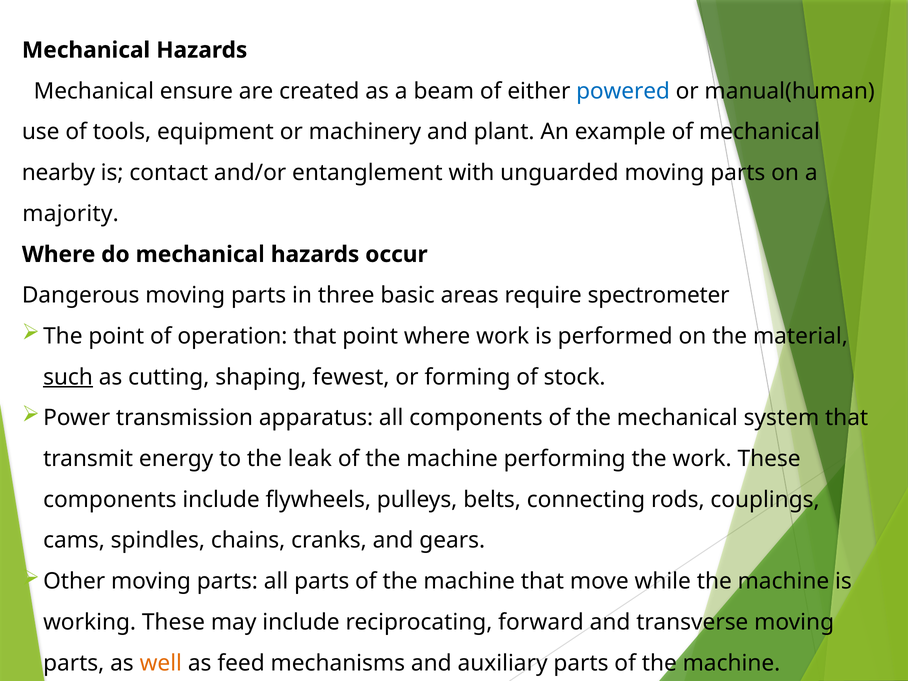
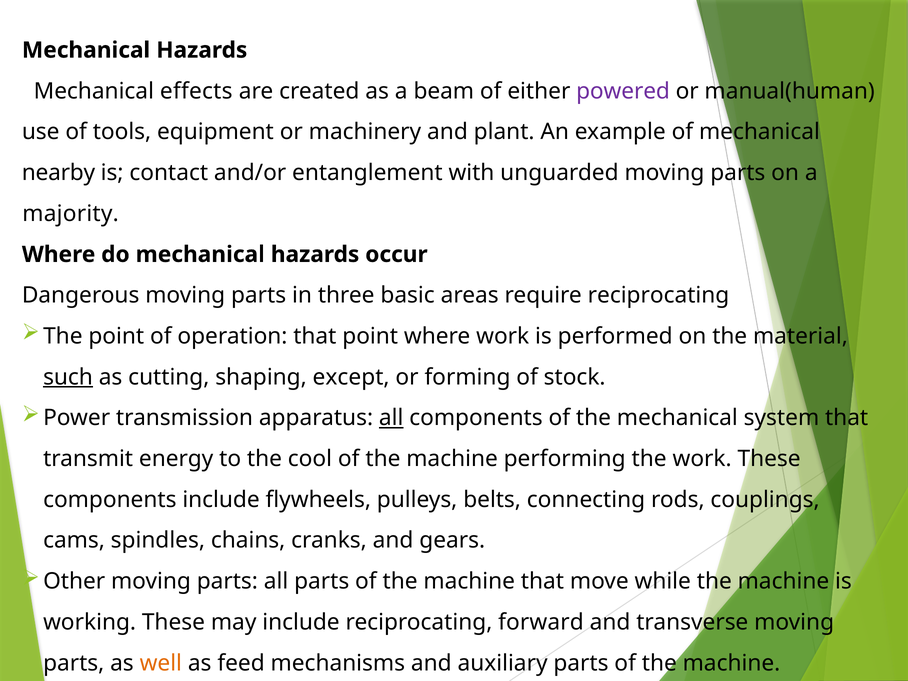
ensure: ensure -> effects (196, 91)
powered colour: blue -> purple (623, 91)
require spectrometer: spectrometer -> reciprocating (659, 295)
fewest: fewest -> except (351, 377)
all underline: none -> present (391, 418)
leak: leak -> cool (310, 459)
